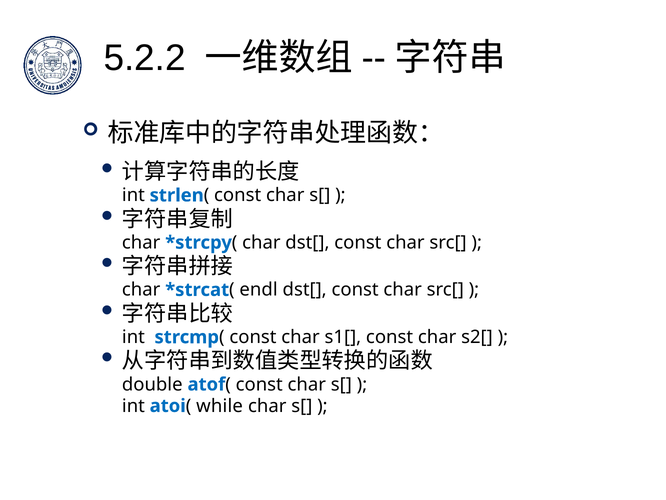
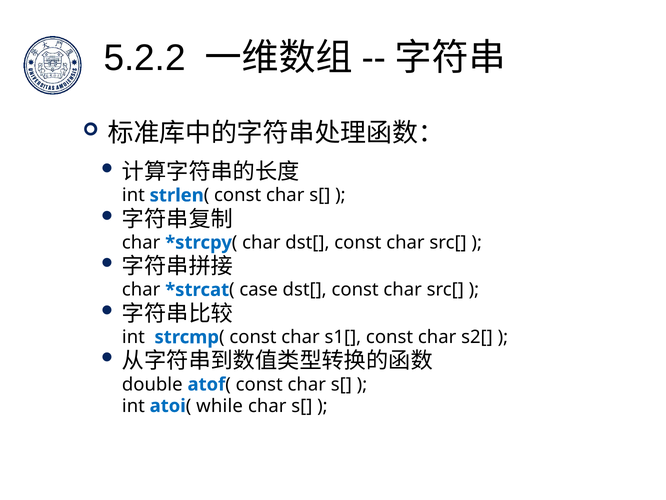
endl: endl -> case (259, 290)
